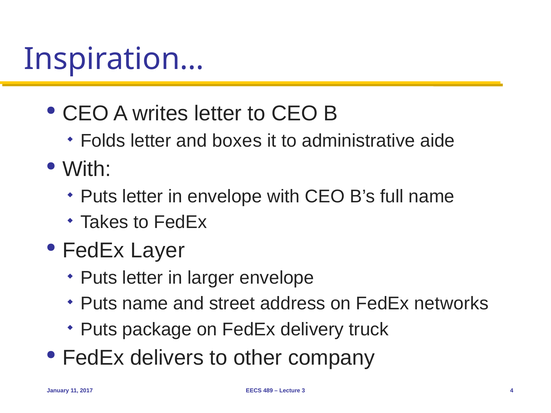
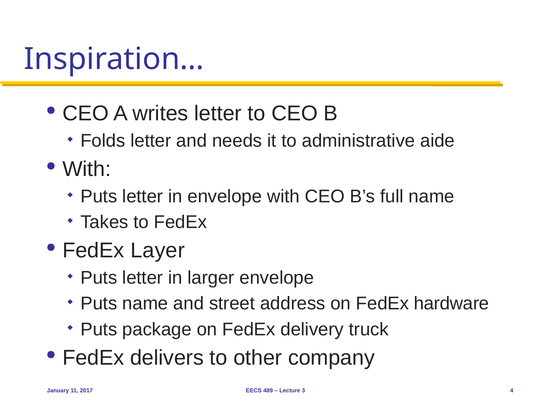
boxes: boxes -> needs (237, 141)
networks: networks -> hardware (452, 304)
